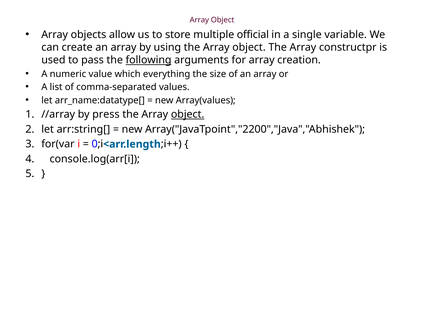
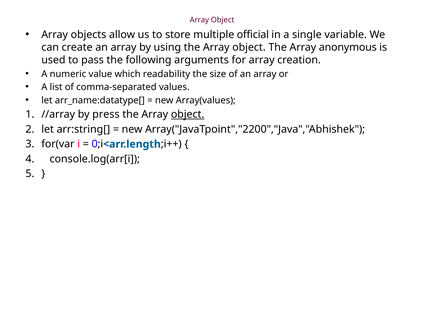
constructpr: constructpr -> anonymous (348, 47)
following underline: present -> none (149, 60)
everything: everything -> readability (167, 74)
